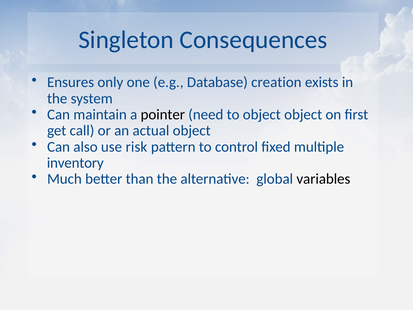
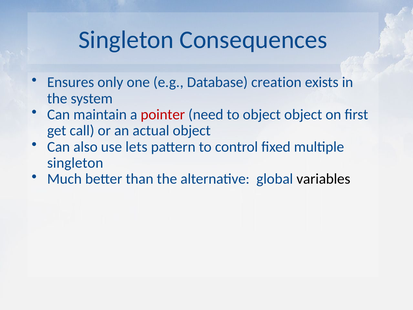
pointer colour: black -> red (163, 114)
risk: risk -> lets (136, 147)
inventory: inventory -> singleton (75, 163)
